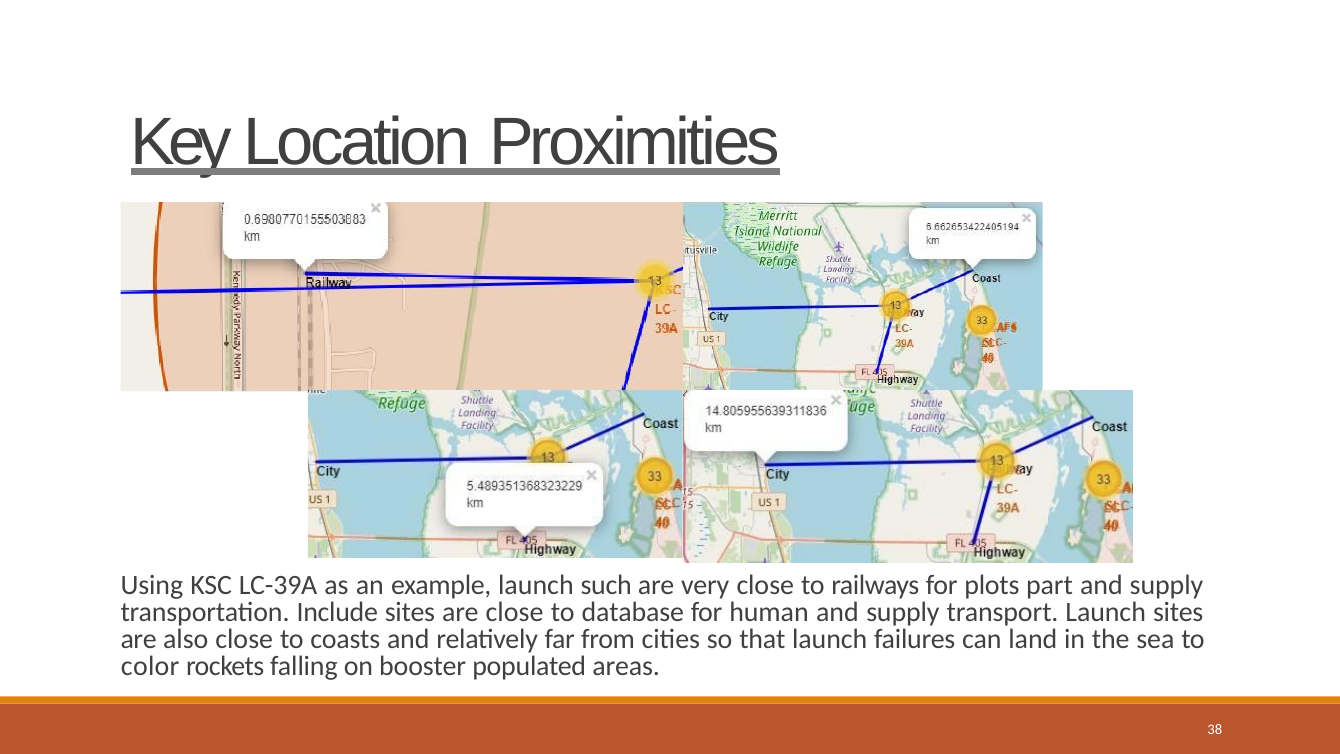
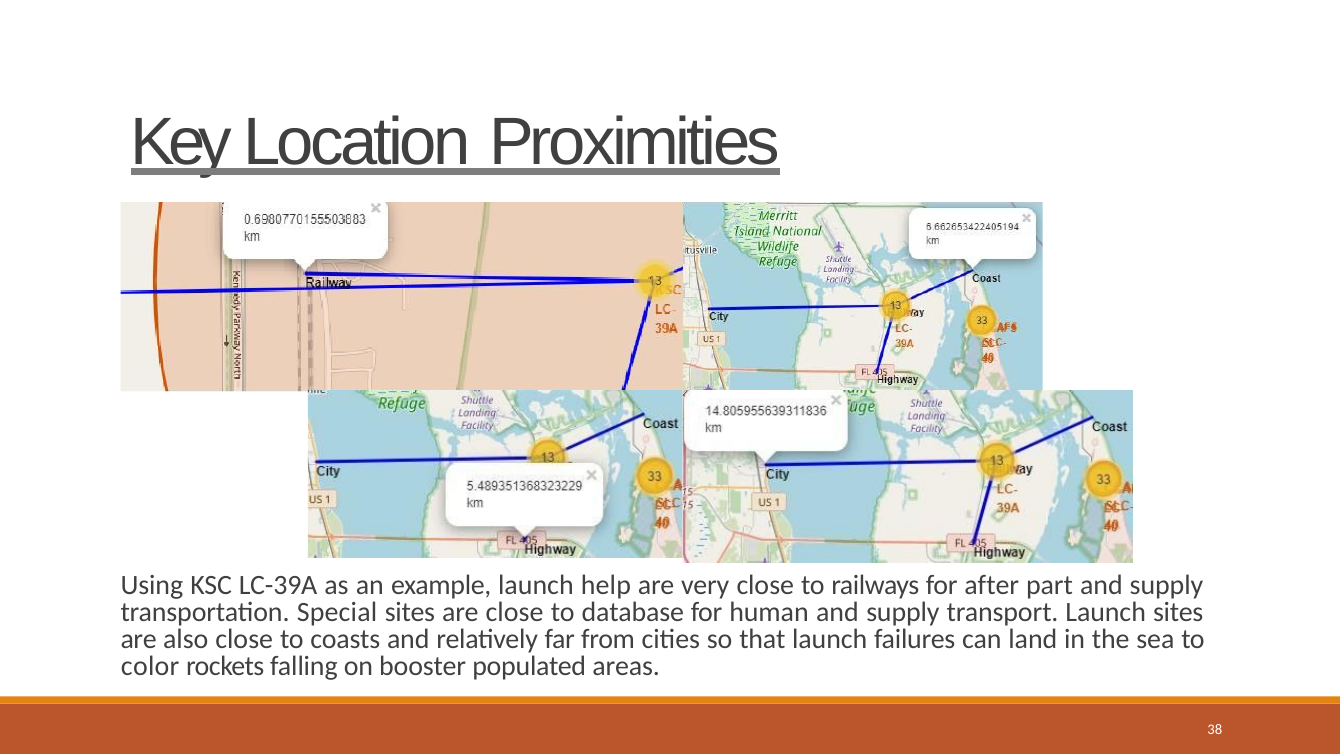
such: such -> help (606, 585)
plots: plots -> after (992, 585)
Include: Include -> Special (337, 612)
